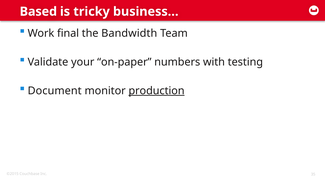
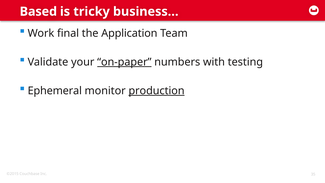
Bandwidth: Bandwidth -> Application (129, 33)
on-paper underline: none -> present (124, 62)
Document: Document -> Ephemeral (55, 91)
